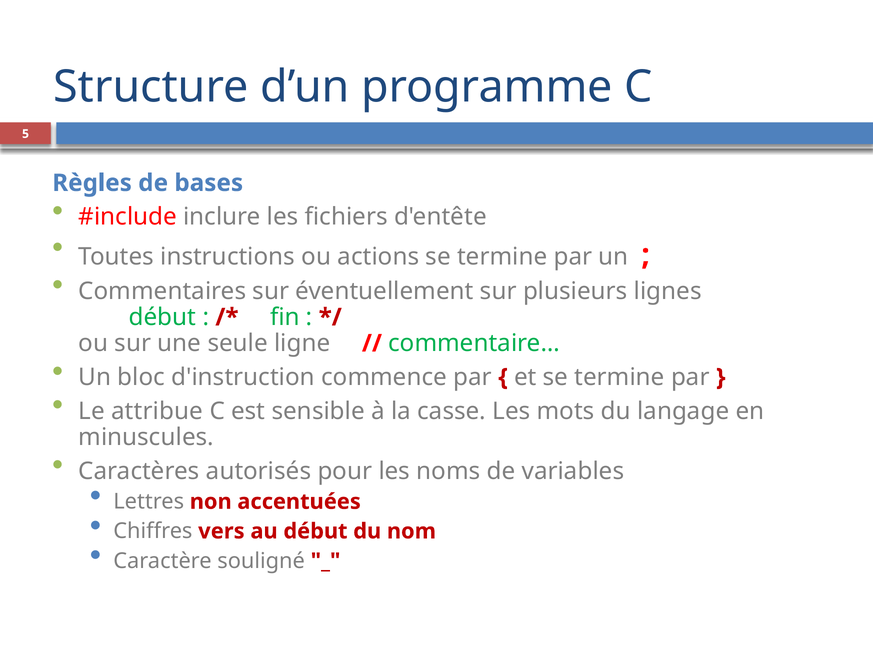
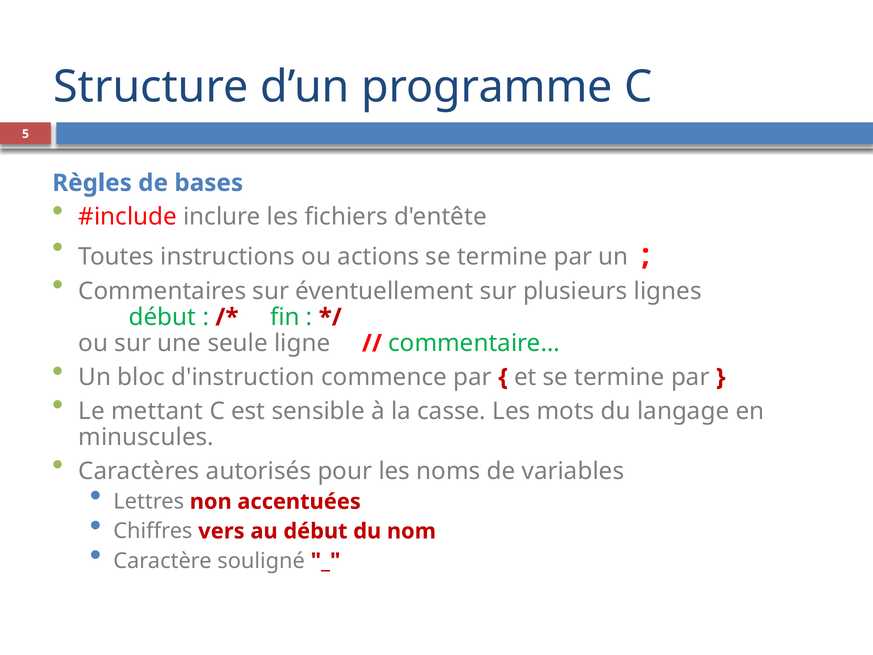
attribue: attribue -> mettant (157, 411)
